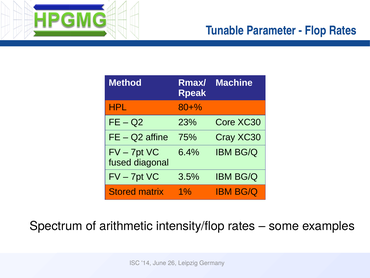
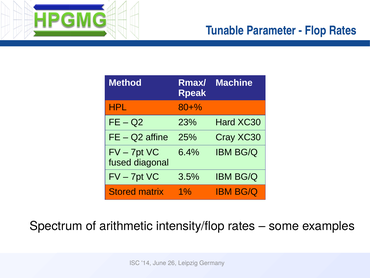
Core: Core -> Hard (225, 122)
75%: 75% -> 25% (187, 137)
